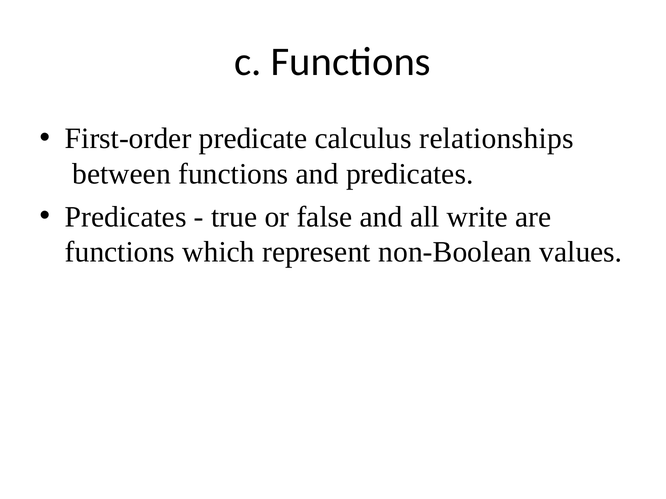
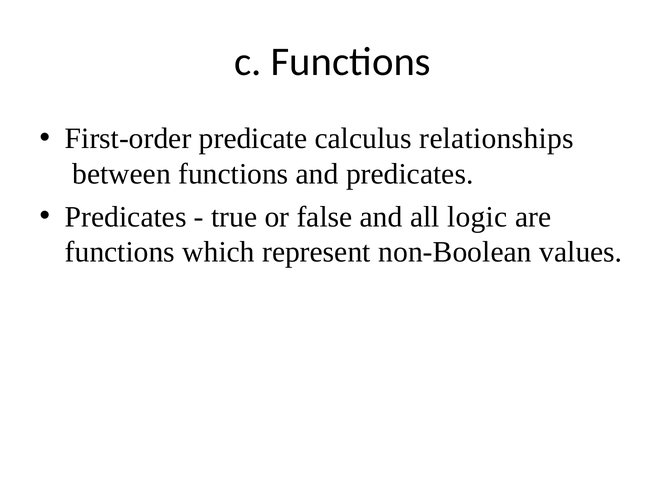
write: write -> logic (477, 217)
